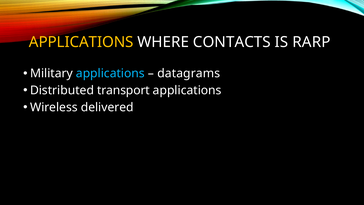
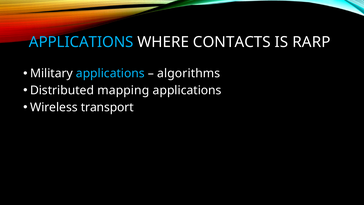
APPLICATIONS colour: yellow -> light blue (81, 42)
datagrams: datagrams -> algorithms (189, 73)
transport: transport -> mapping (123, 90)
delivered: delivered -> transport (107, 107)
